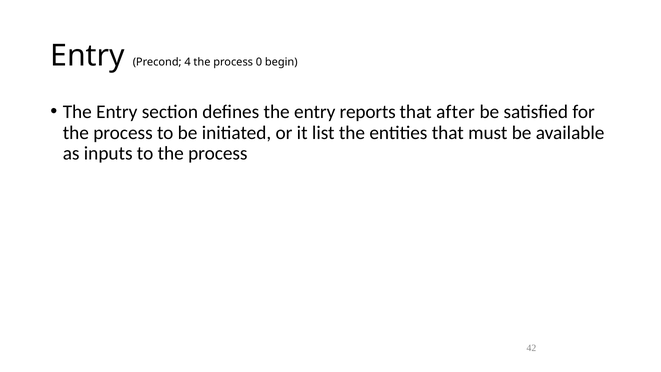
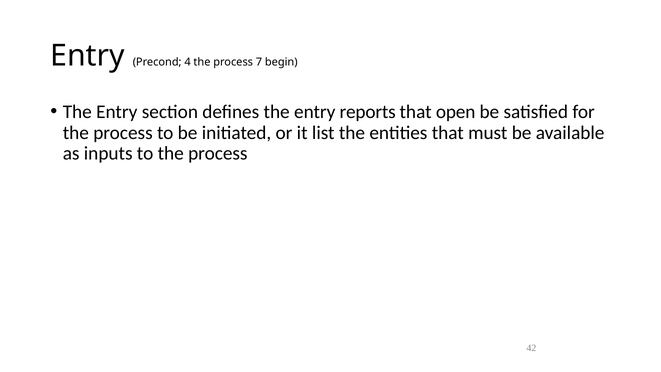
0: 0 -> 7 (259, 62)
after: after -> open (456, 112)
